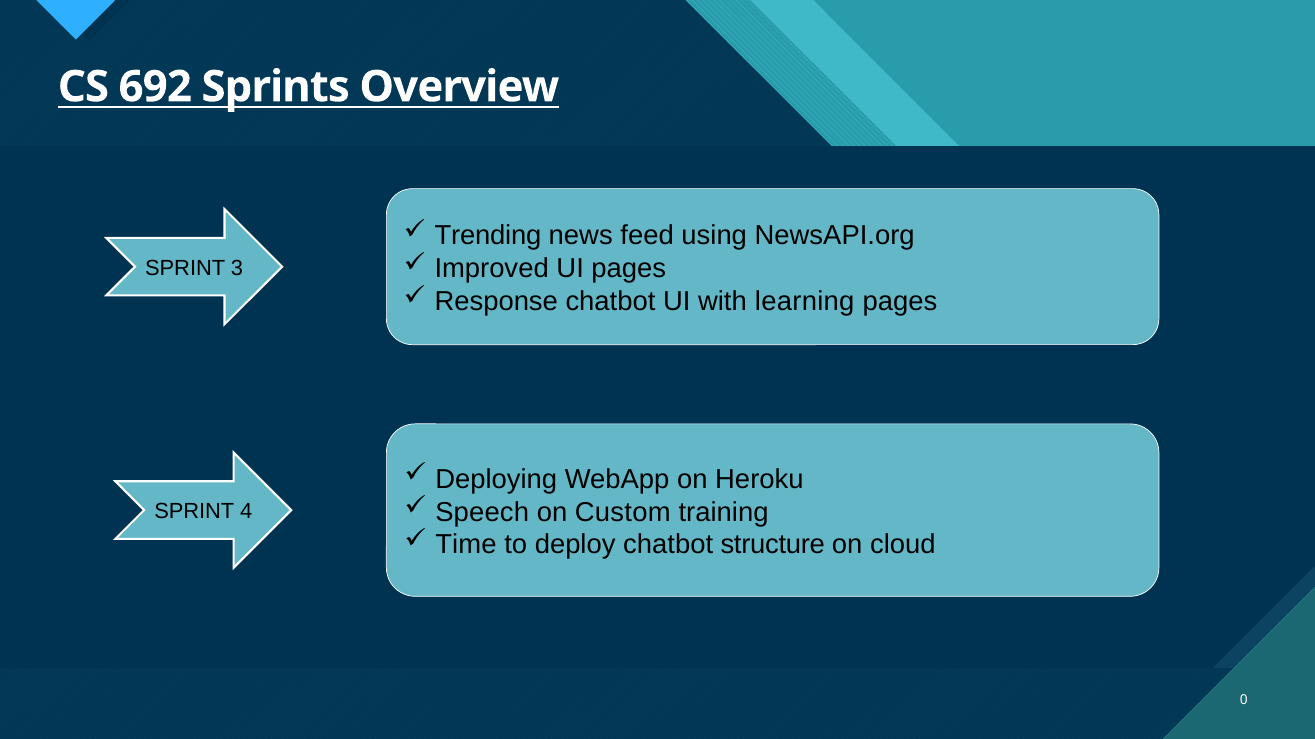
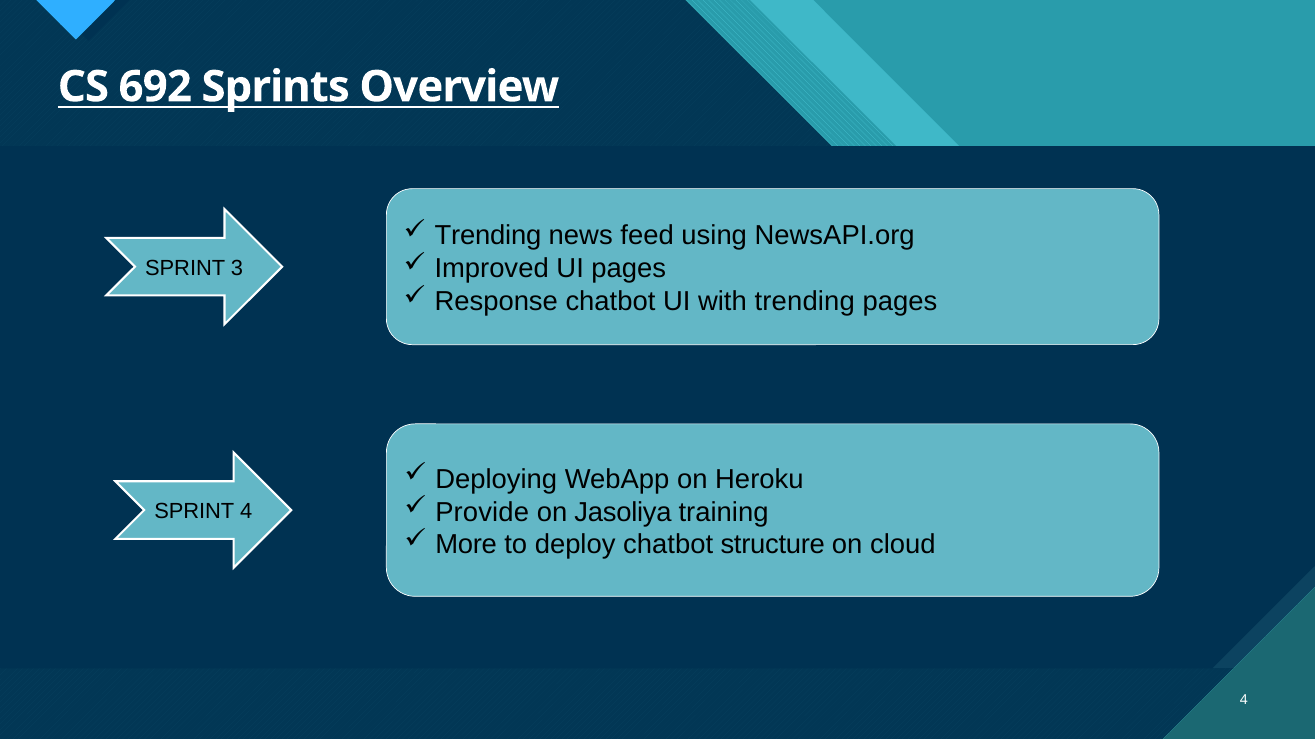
with learning: learning -> trending (805, 302)
Speech: Speech -> Provide (482, 512)
Custom: Custom -> Jasoliya (623, 512)
Time: Time -> More (466, 545)
0: 0 -> 4 (1244, 701)
